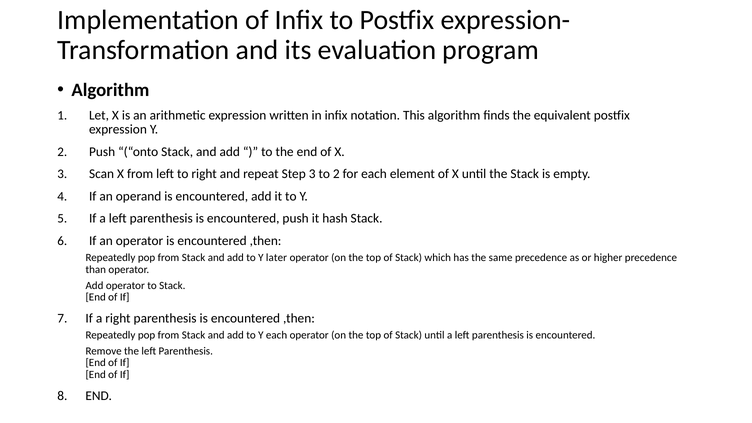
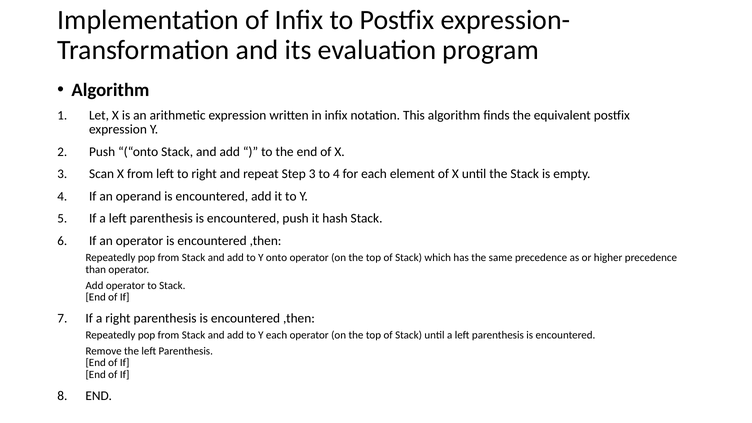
to 2: 2 -> 4 (336, 174)
Y later: later -> onto (277, 258)
